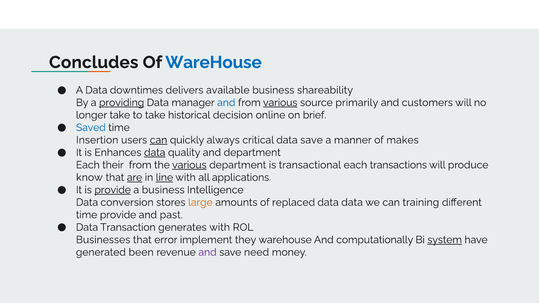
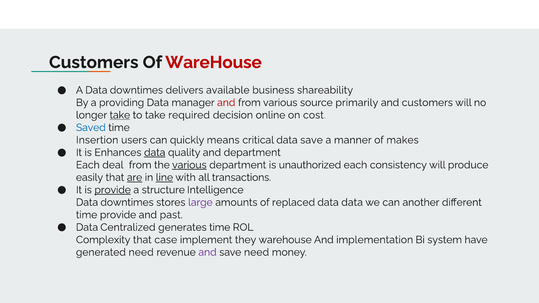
Concludes: Concludes -> Customers (94, 62)
WareHouse colour: blue -> red (214, 62)
providing underline: present -> none (122, 103)
and colour: blue -> red (226, 103)
various underline: present -> none (280, 103)
take underline: none -> present (120, 115)
historical: historical -> required (189, 115)
brief: brief -> cost (314, 115)
can underline: present -> none (159, 140)
always: always -> means (223, 140)
their: their -> deal (113, 165)
transactional: transactional -> unauthorized (310, 165)
transactions: transactions -> consistency (398, 165)
know: know -> easily (89, 178)
applications: applications -> transactions (242, 178)
a business: business -> structure (163, 190)
conversion: conversion -> downtimes (127, 202)
large colour: orange -> purple (200, 202)
training: training -> another (421, 202)
Transaction: Transaction -> Centralized (128, 227)
generates with: with -> time (220, 227)
Businesses: Businesses -> Complexity (103, 240)
error: error -> case (166, 240)
computationally: computationally -> implementation (375, 240)
system underline: present -> none (445, 240)
generated been: been -> need (141, 252)
